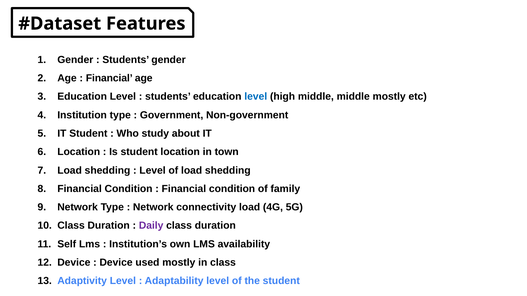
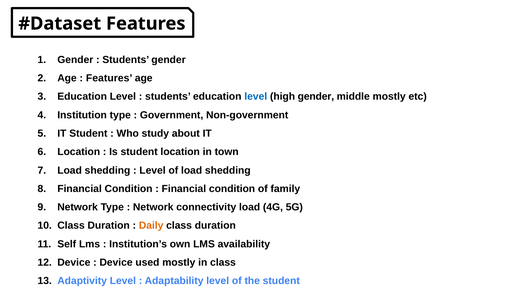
Financial: Financial -> Features (109, 78)
high middle: middle -> gender (316, 97)
Daily colour: purple -> orange (151, 226)
